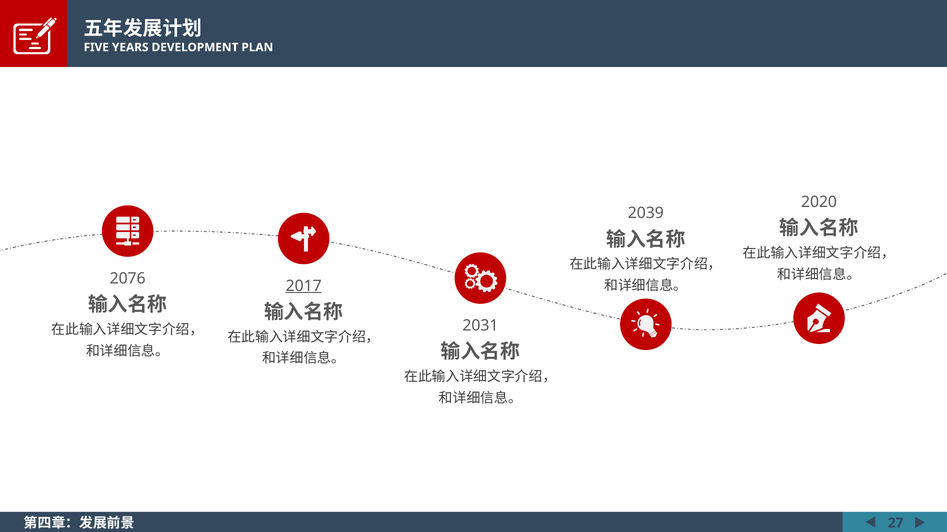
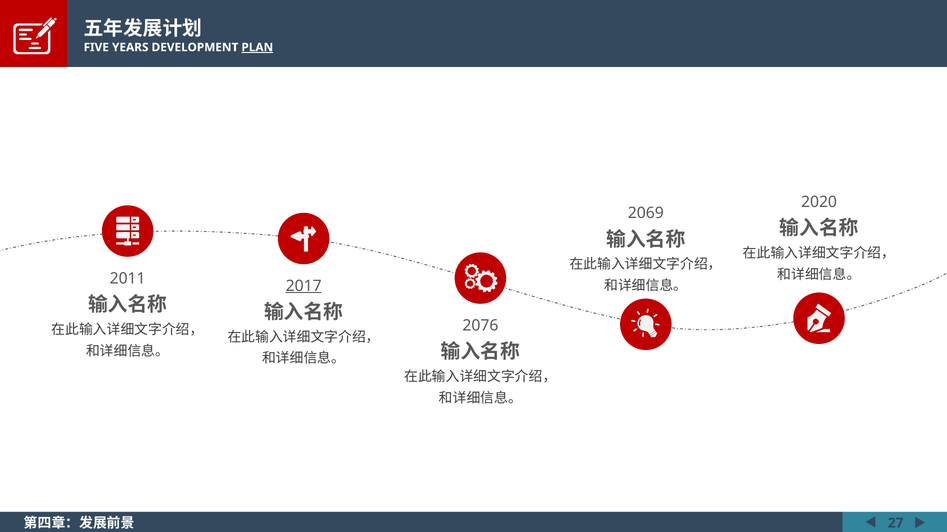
PLAN underline: none -> present (257, 47)
2039: 2039 -> 2069 (646, 213)
2076: 2076 -> 2011 (128, 279)
2031: 2031 -> 2076 (480, 326)
